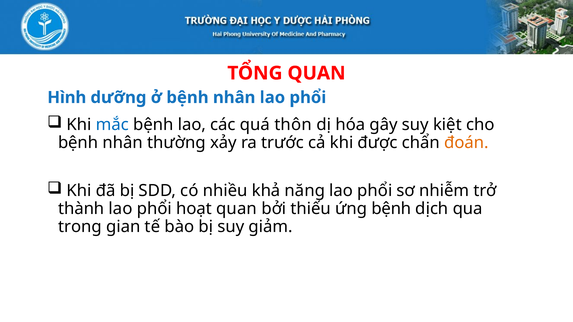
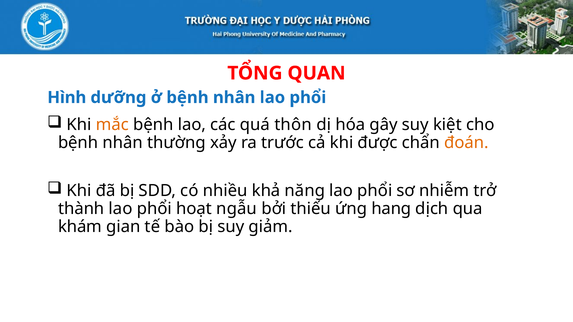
mắc colour: blue -> orange (112, 125)
hoạt quan: quan -> ngẫu (237, 209)
ứng bệnh: bệnh -> hang (391, 209)
trong: trong -> khám (80, 227)
